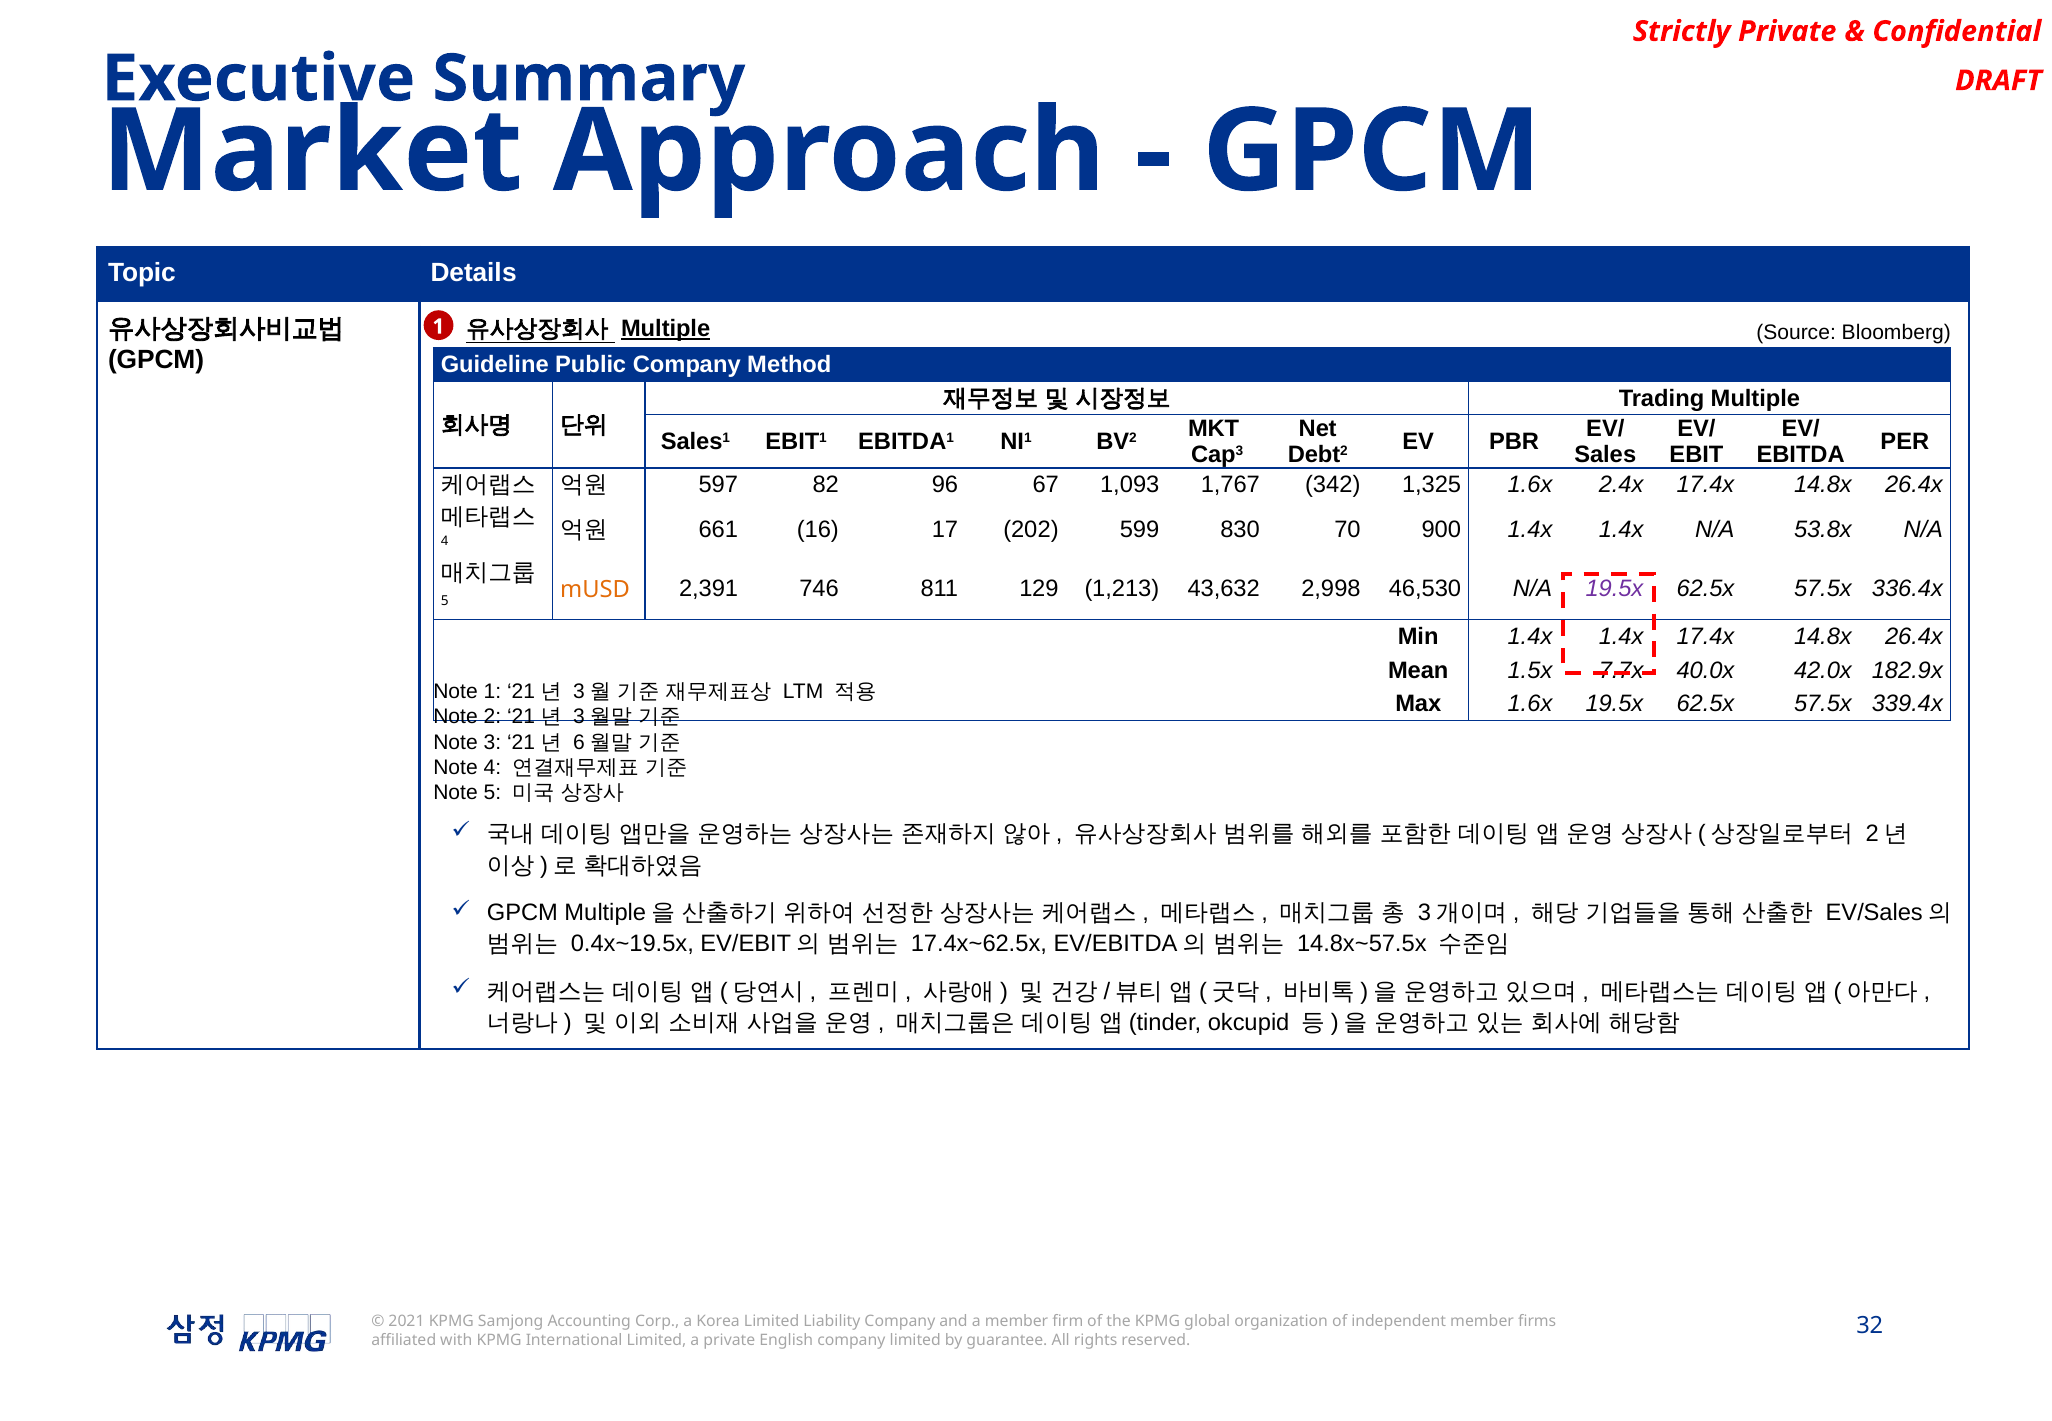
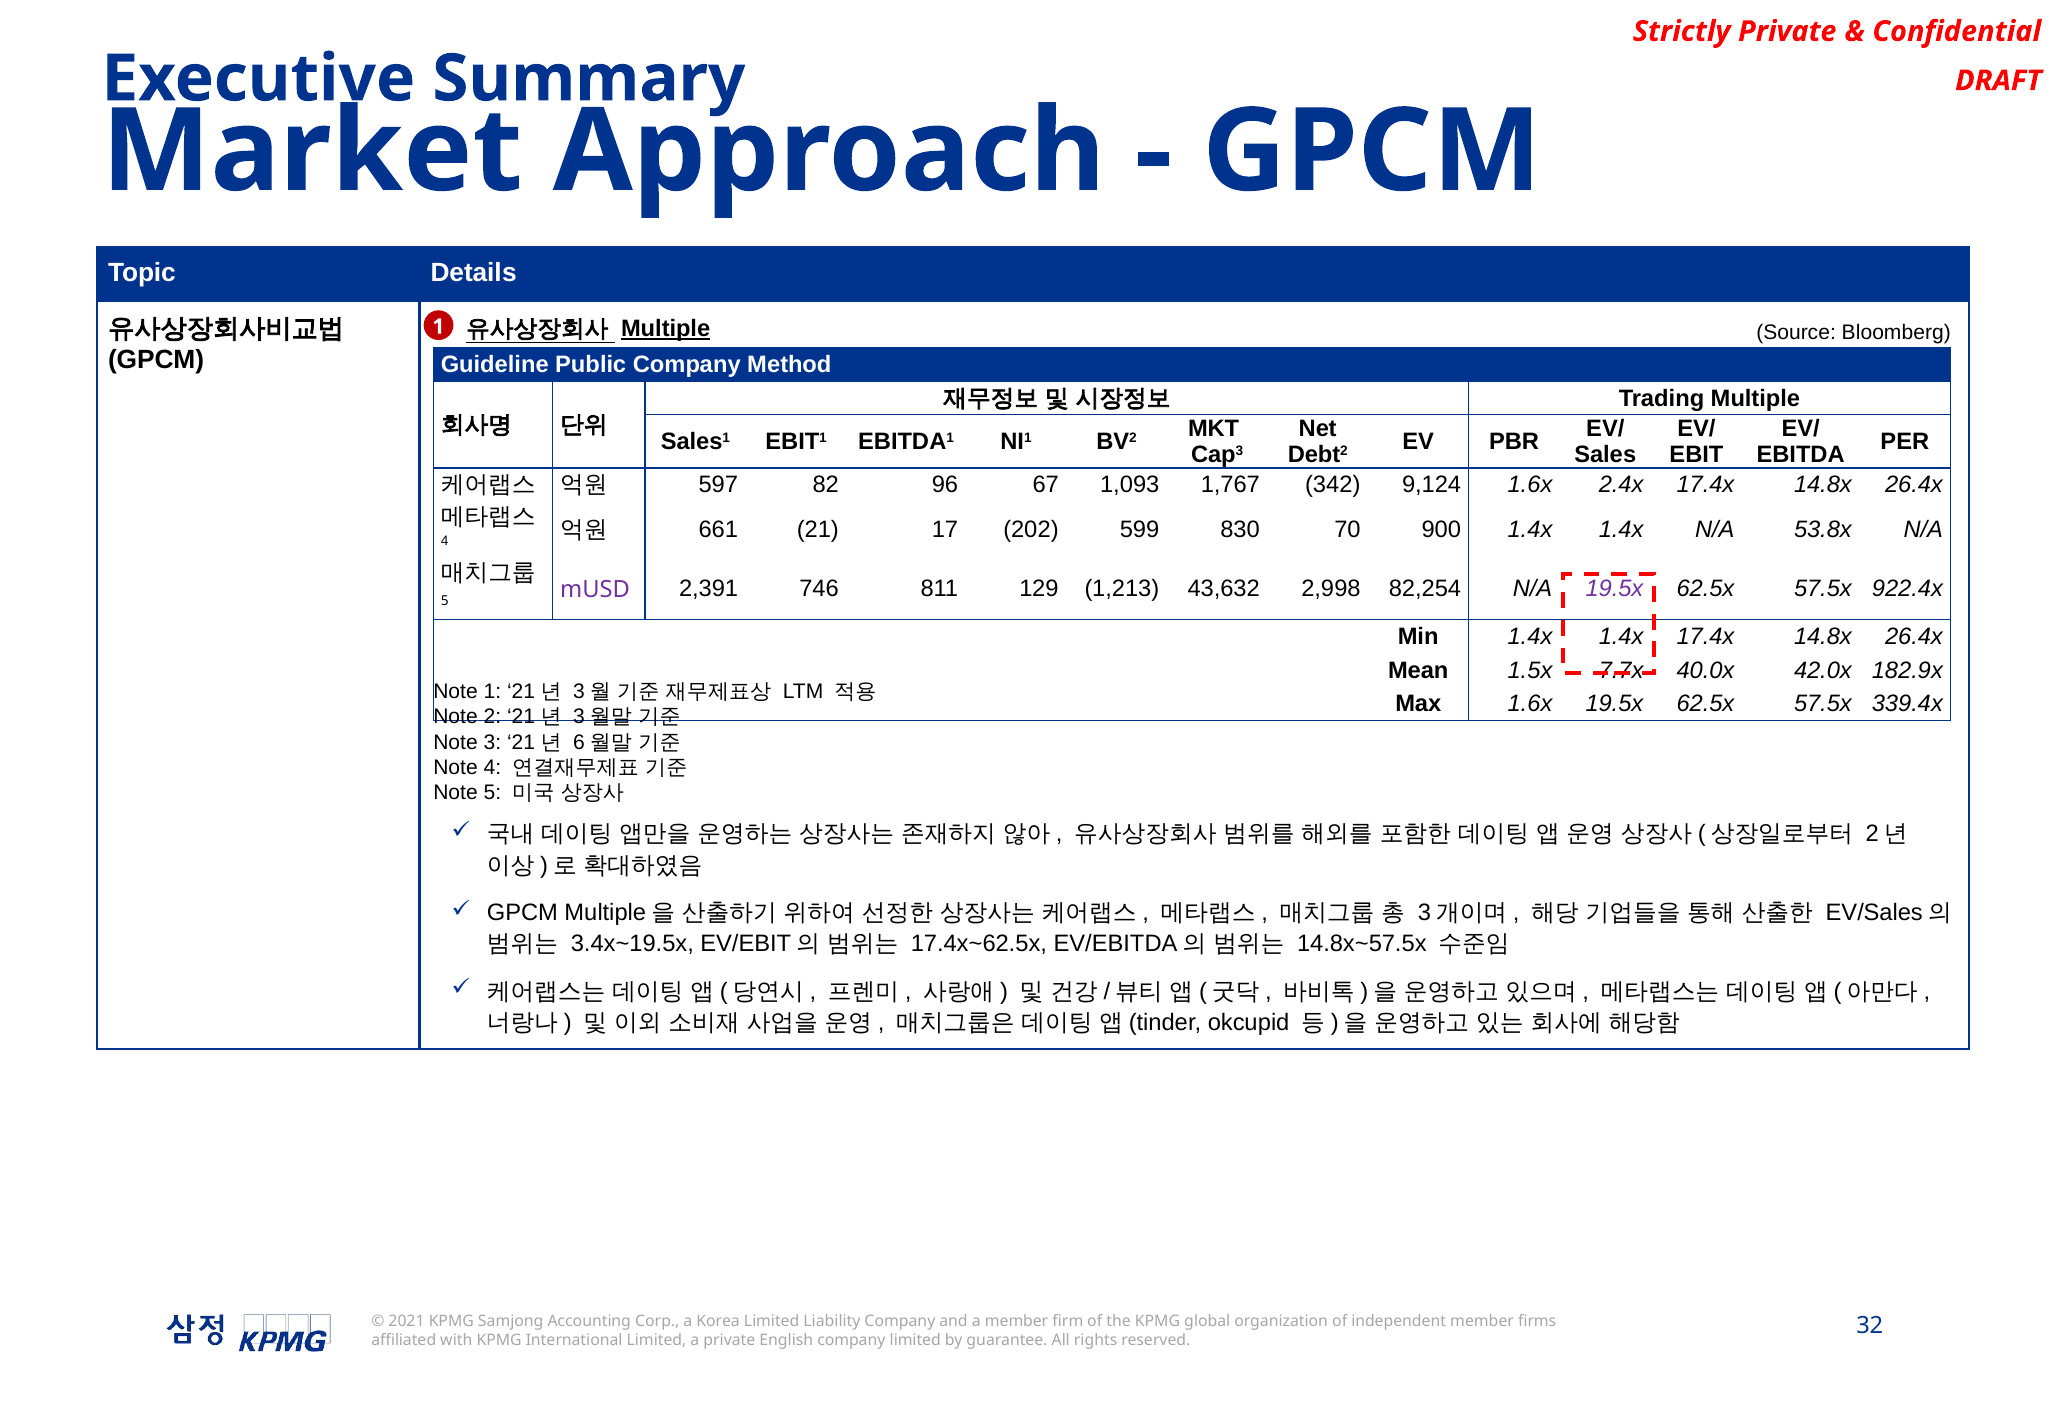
1,325: 1,325 -> 9,124 (1432, 485)
661 16: 16 -> 21 (818, 530)
mUSD colour: orange -> purple (595, 590)
46,530: 46,530 -> 82,254 (1425, 589)
336.4x: 336.4x -> 922.4x (1907, 589)
0.4x~19.5x: 0.4x~19.5x -> 3.4x~19.5x (632, 944)
